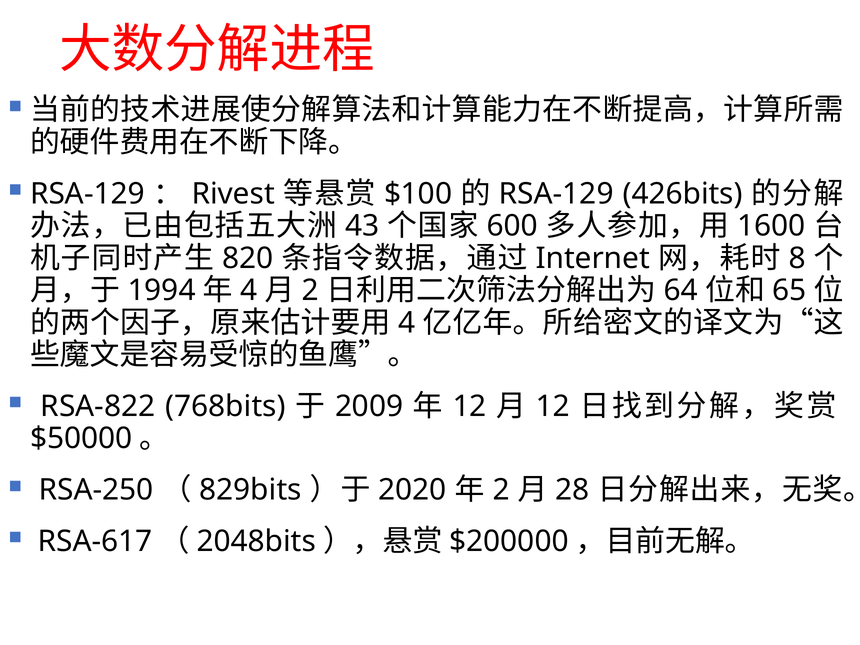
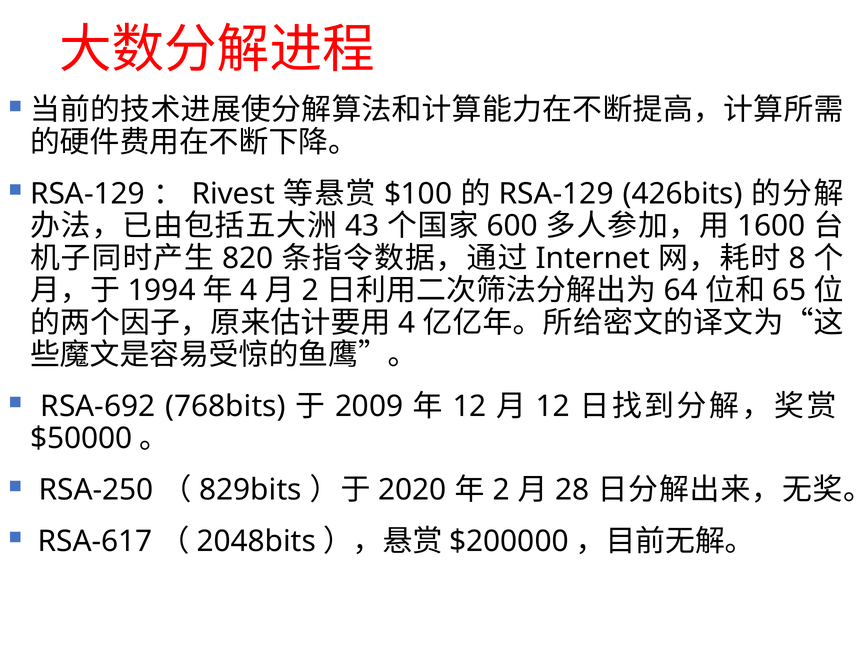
RSA-822: RSA-822 -> RSA-692 (98, 406)
